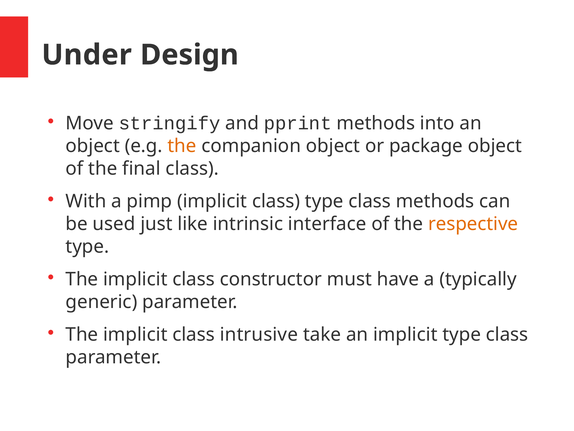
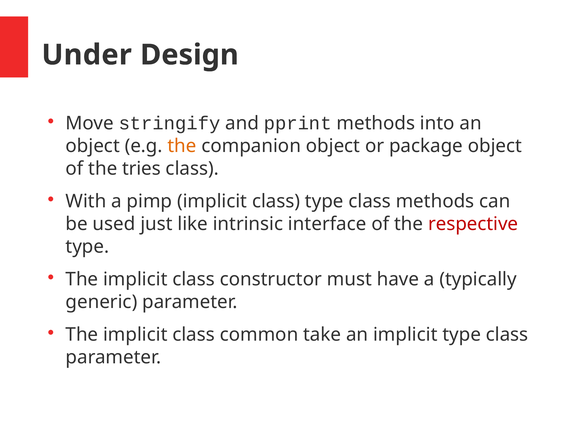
final: final -> tries (142, 168)
respective colour: orange -> red (473, 224)
intrusive: intrusive -> common (259, 334)
